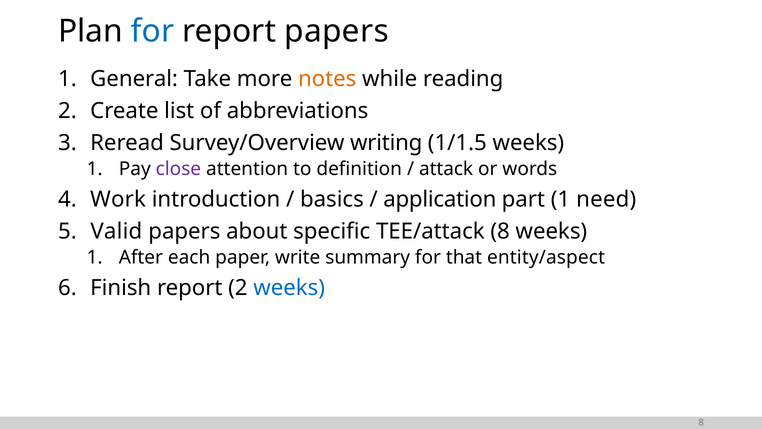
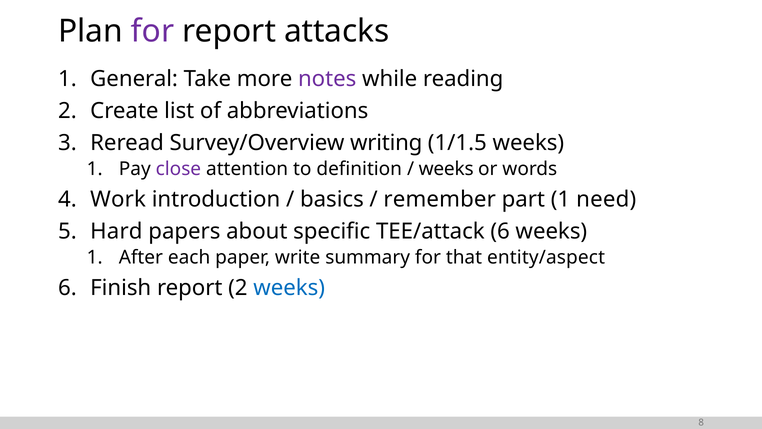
for colour: blue -> purple (153, 31)
report papers: papers -> attacks (337, 31)
notes colour: orange -> purple (327, 79)
attack: attack -> weeks (446, 169)
application: application -> remember (440, 199)
Valid: Valid -> Hard (116, 231)
TEE/attack 8: 8 -> 6 (500, 231)
